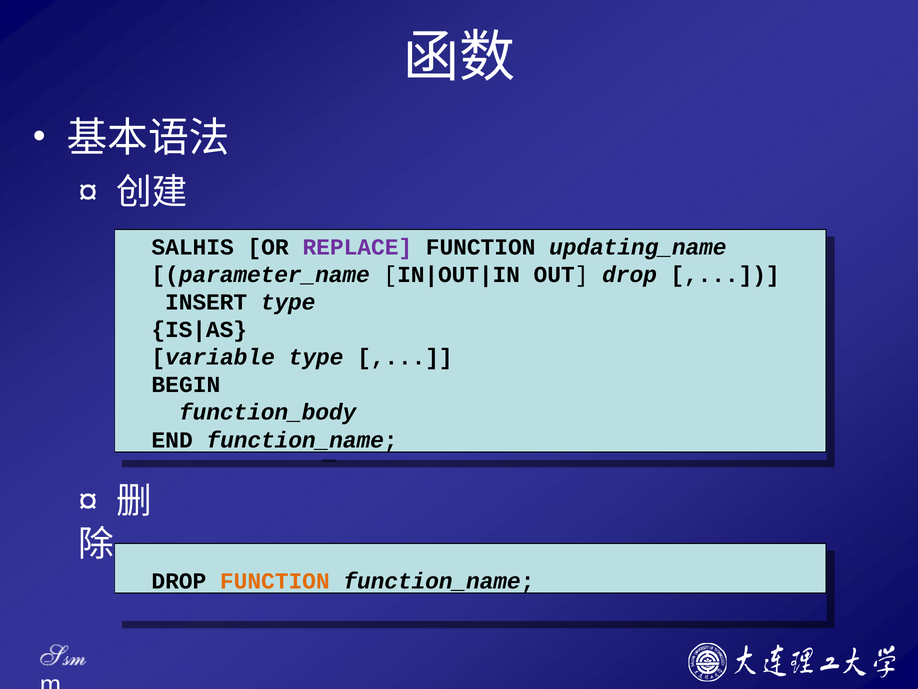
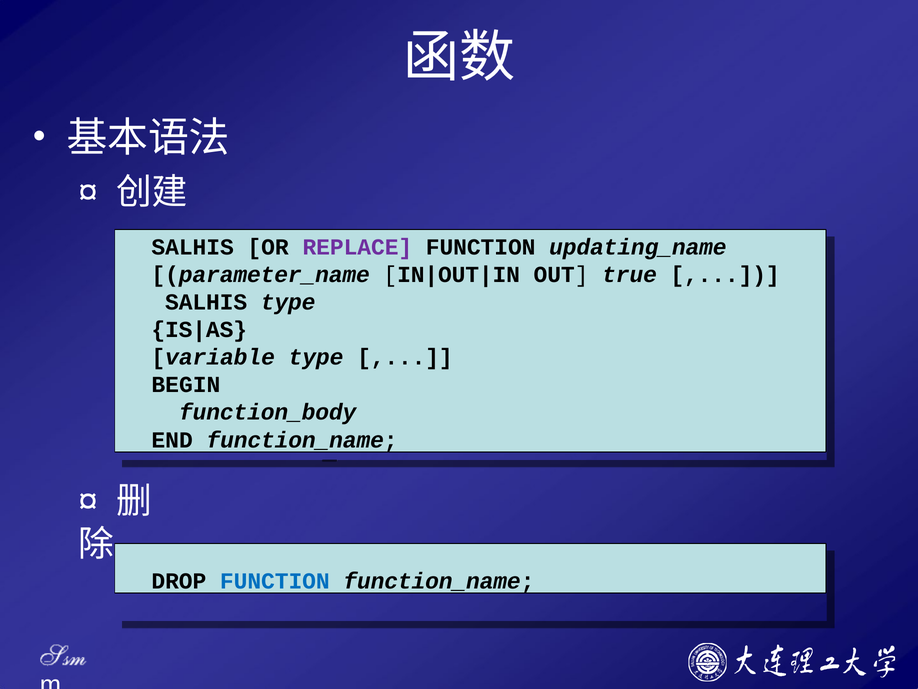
OUT drop: drop -> true (630, 274)
INSERT: INSERT -> SALHIS (206, 302)
FUNCTION colour: orange -> blue (275, 581)
